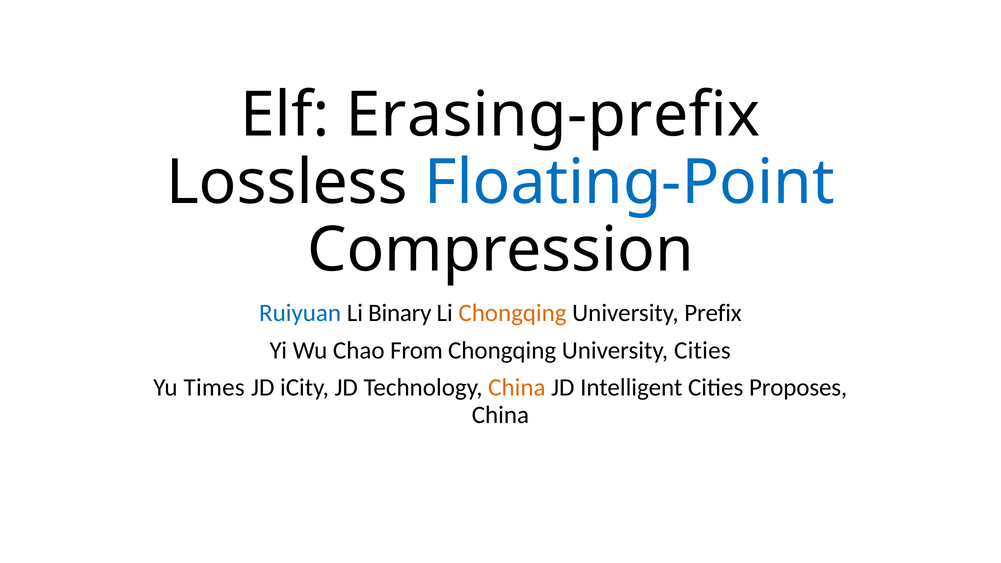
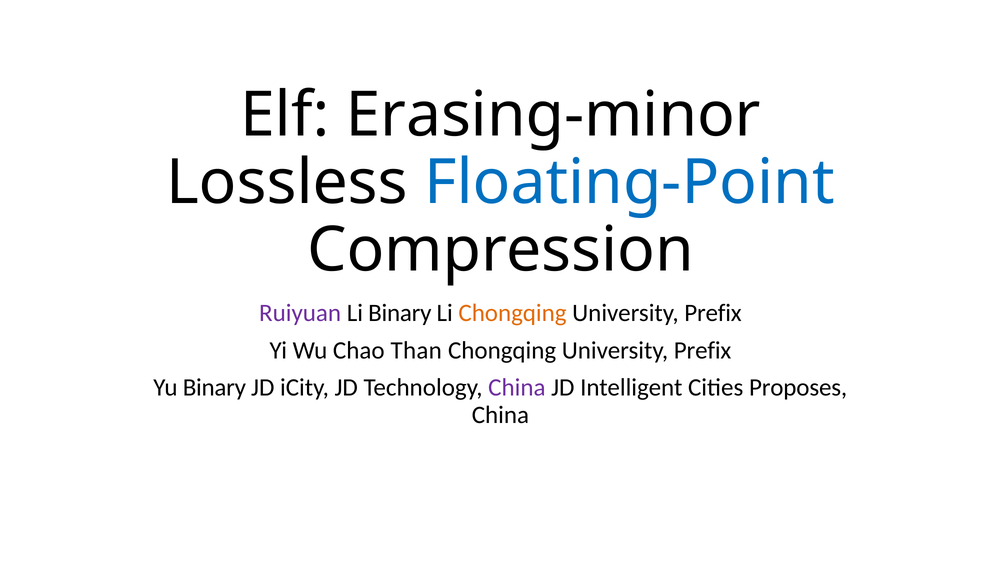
Erasing-prefix: Erasing-prefix -> Erasing-minor (553, 115)
Ruiyuan colour: blue -> purple (300, 313)
From: From -> Than (416, 350)
Cities: Cities -> Prefix (703, 350)
Yu Times: Times -> Binary (214, 388)
China colour: orange -> purple (517, 388)
